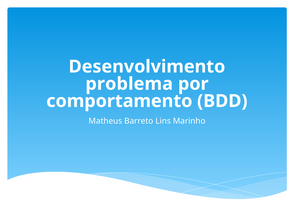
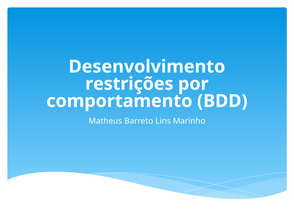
problema: problema -> restrições (129, 84)
